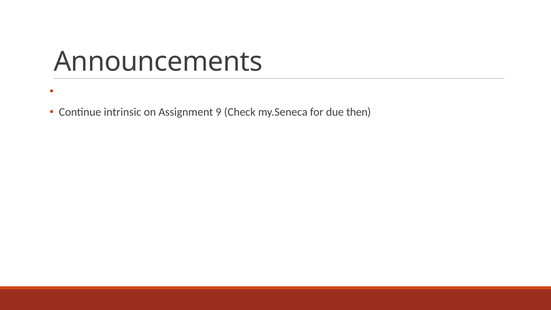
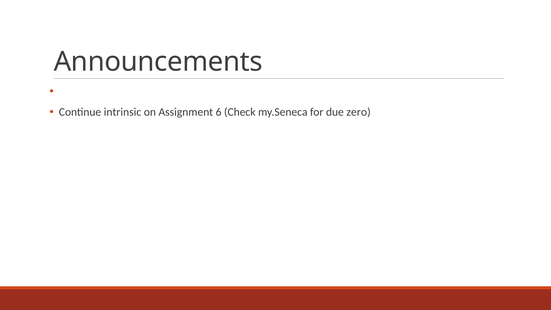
9: 9 -> 6 (219, 112)
then: then -> zero (359, 112)
